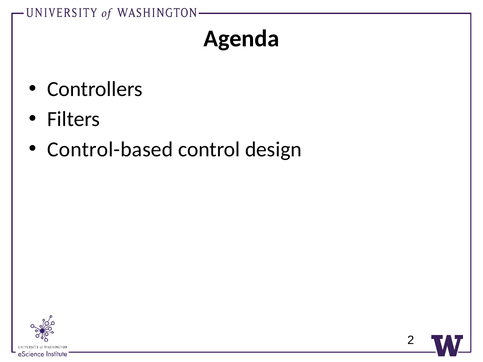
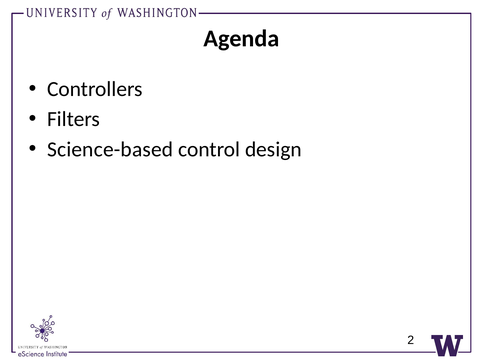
Control-based: Control-based -> Science-based (110, 149)
